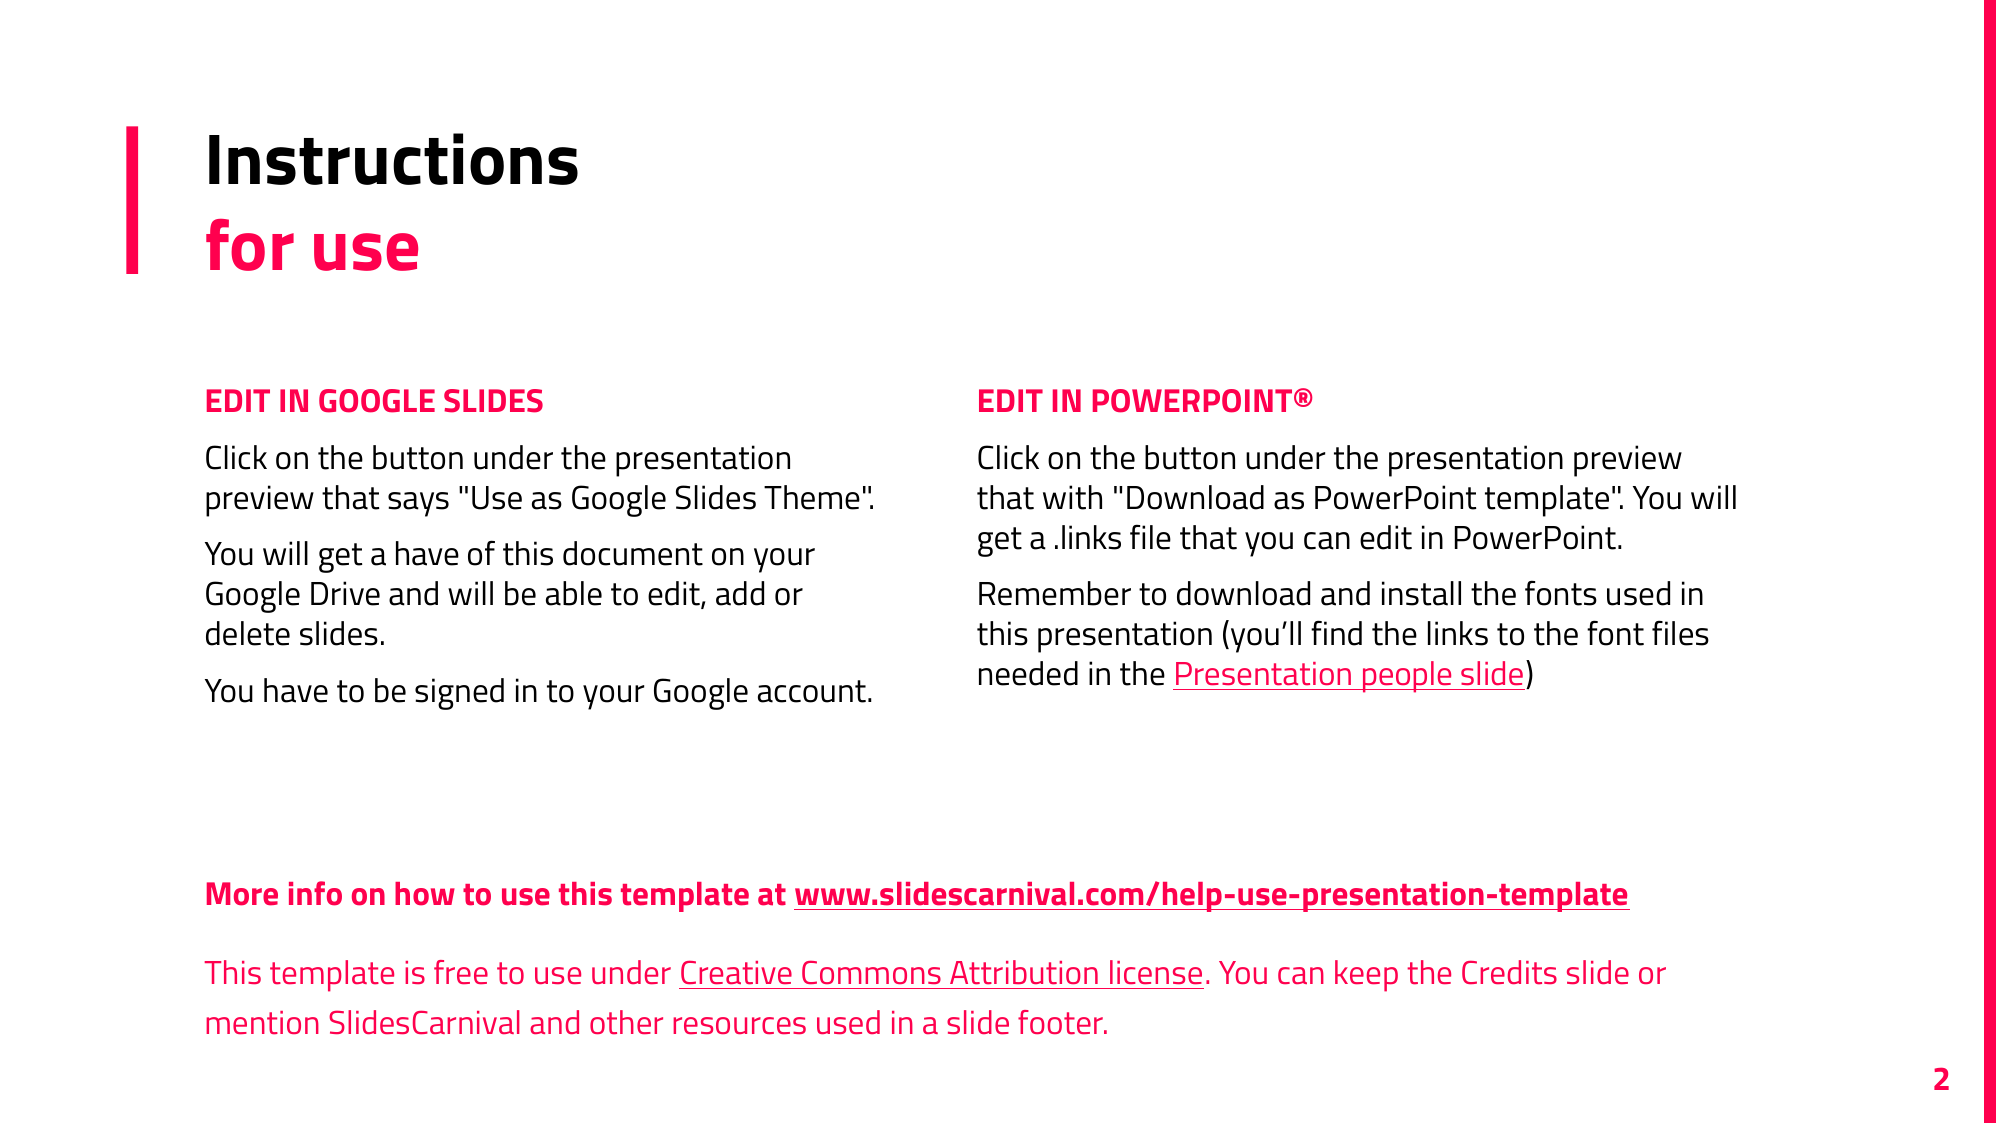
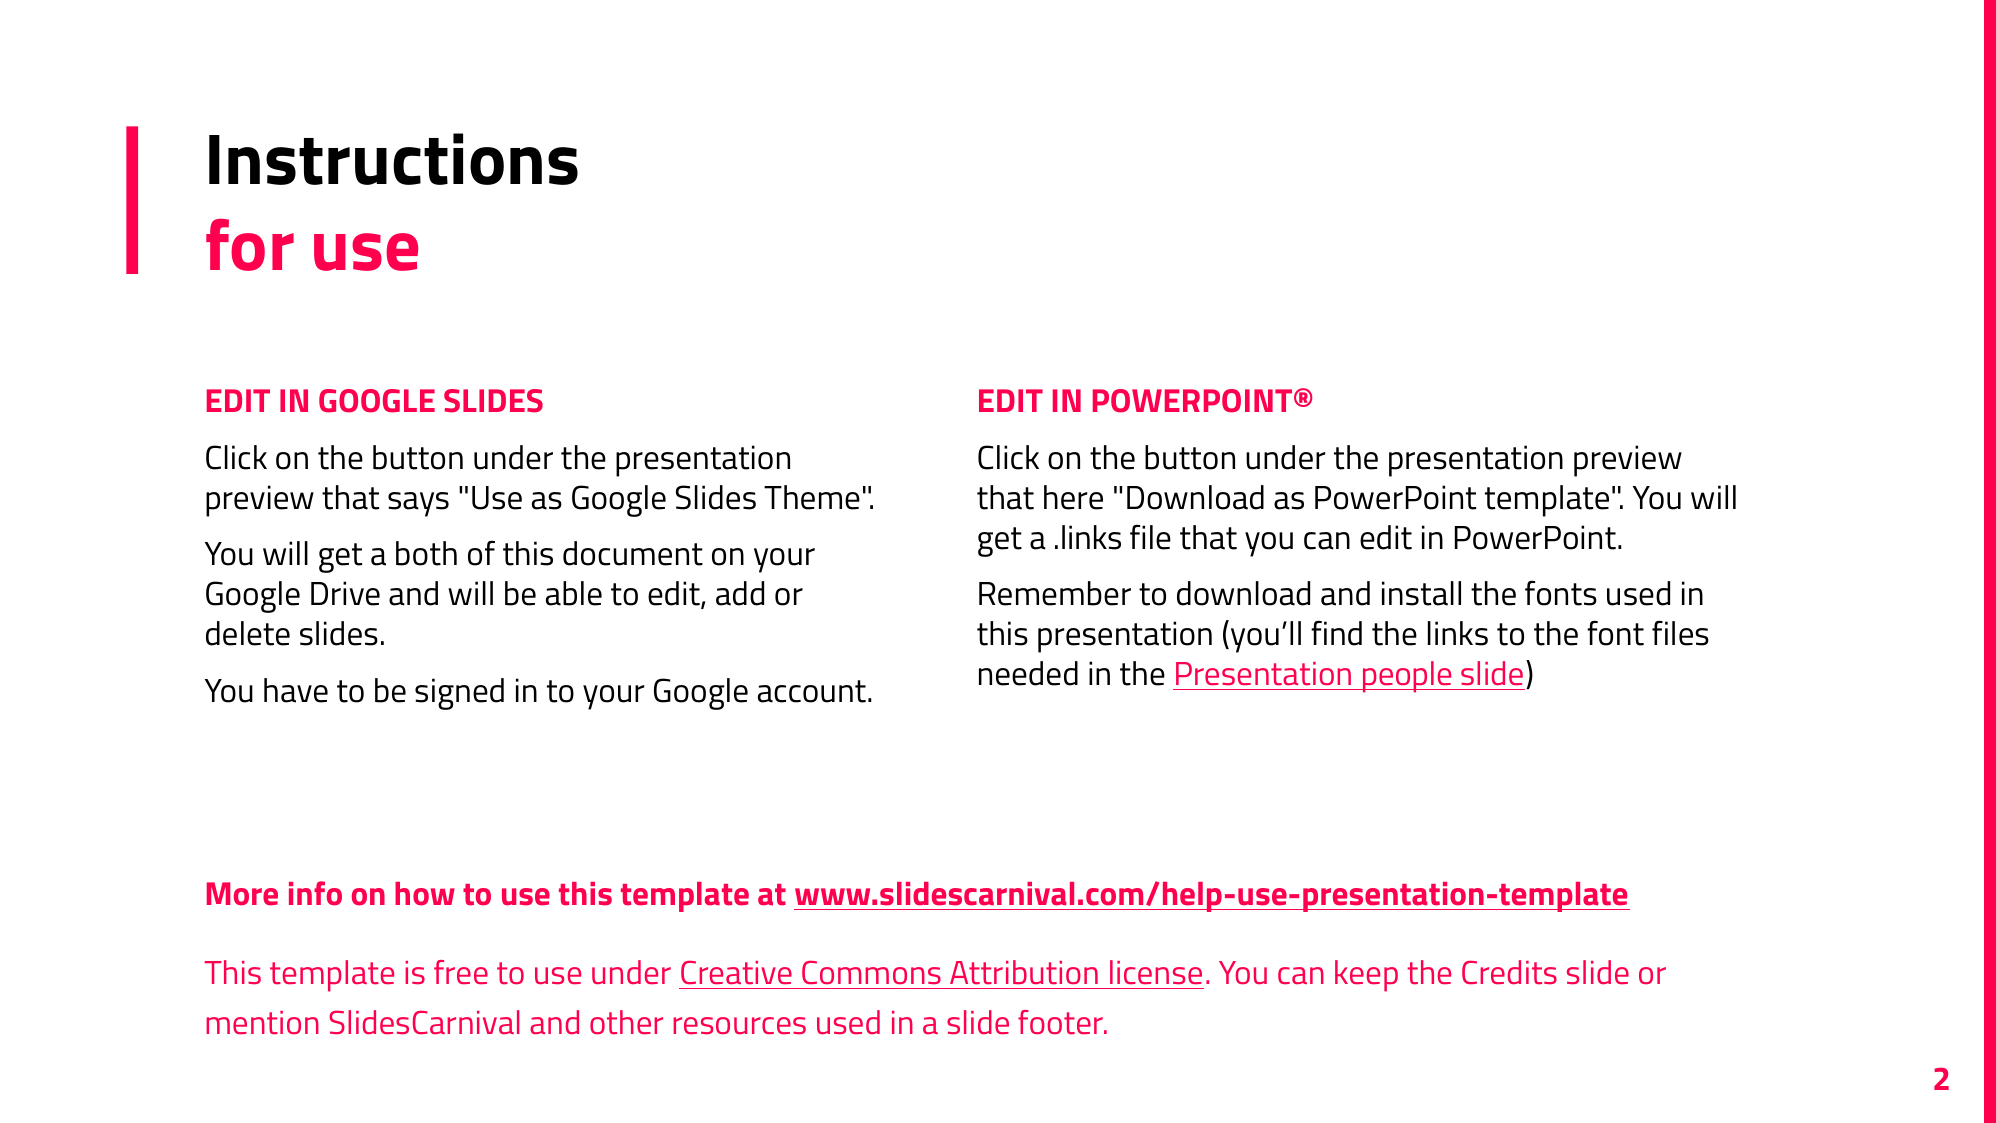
with: with -> here (1073, 498)
a have: have -> both (427, 555)
